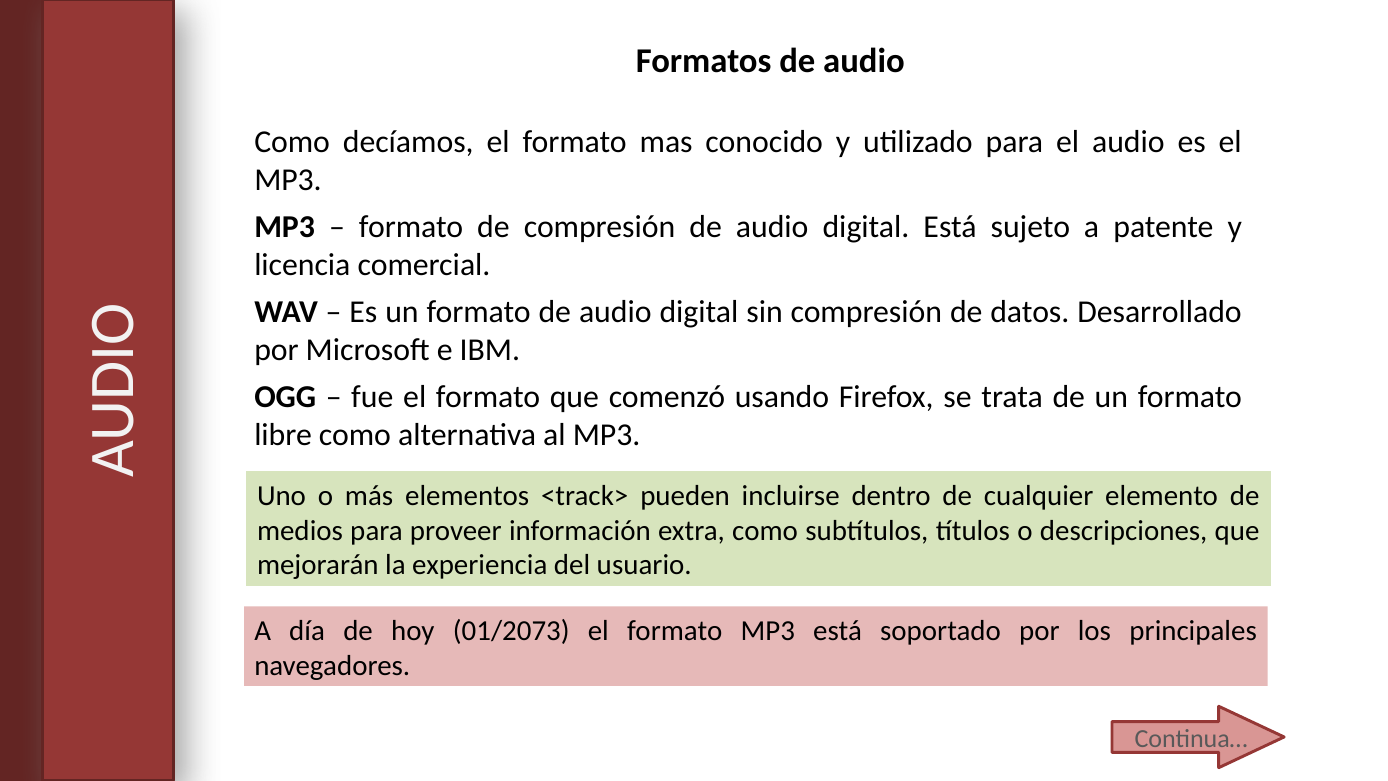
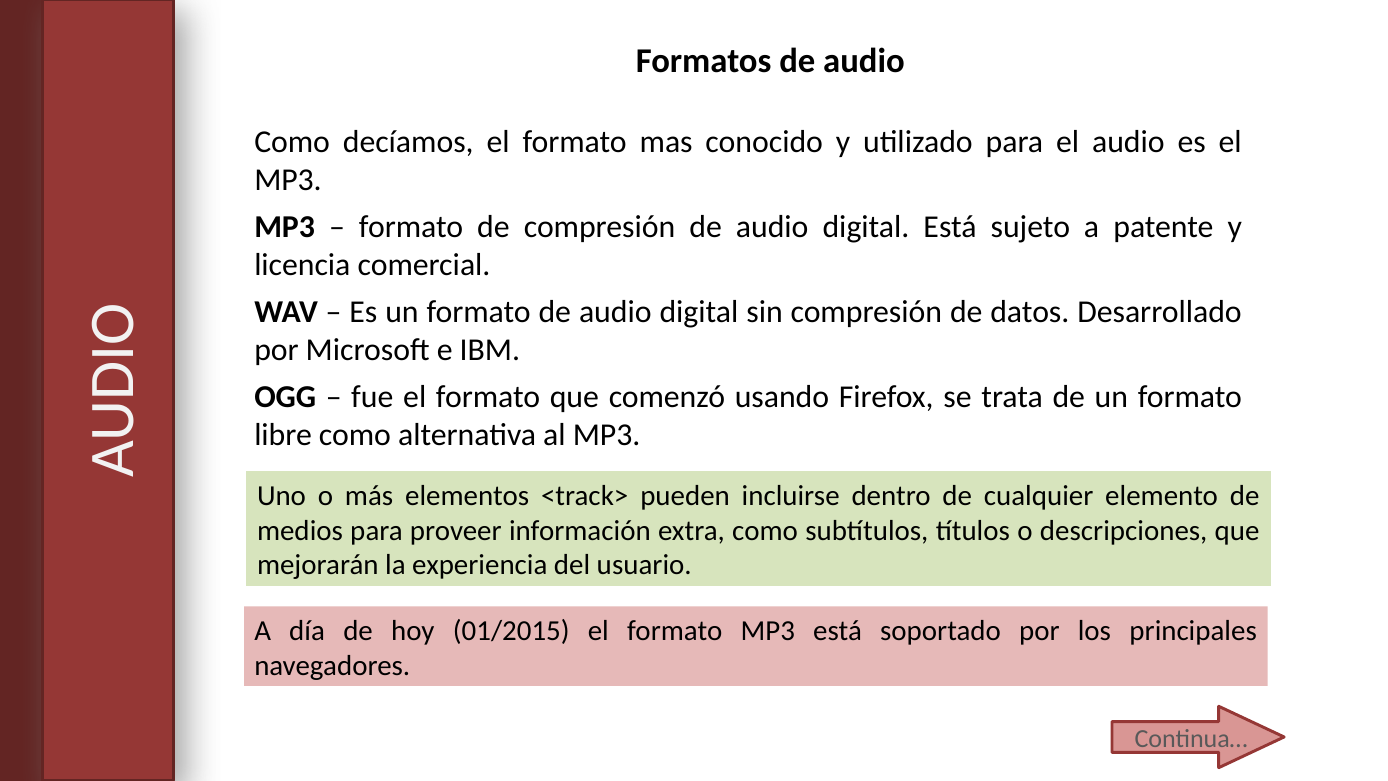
01/2073: 01/2073 -> 01/2015 (511, 631)
